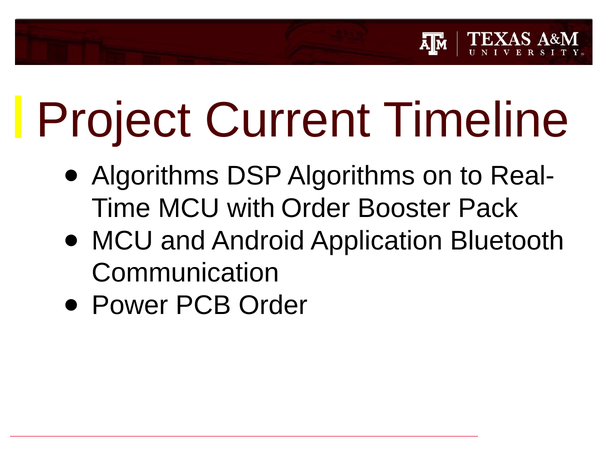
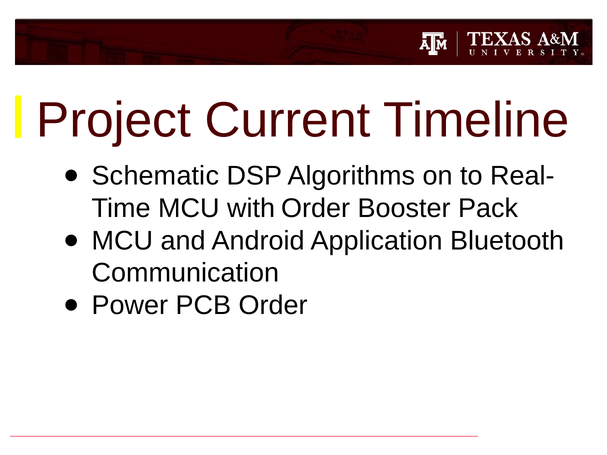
Algorithms: Algorithms -> Schematic (155, 176)
